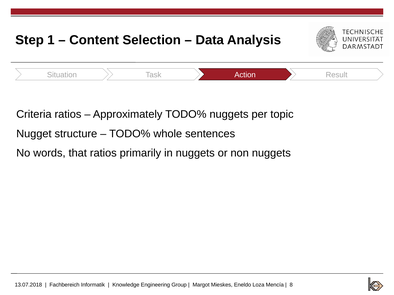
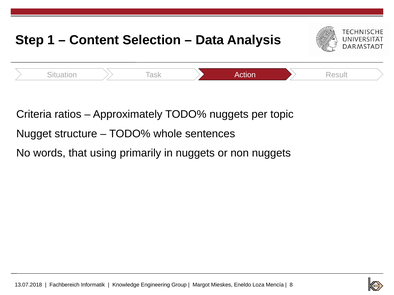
that ratios: ratios -> using (103, 153)
